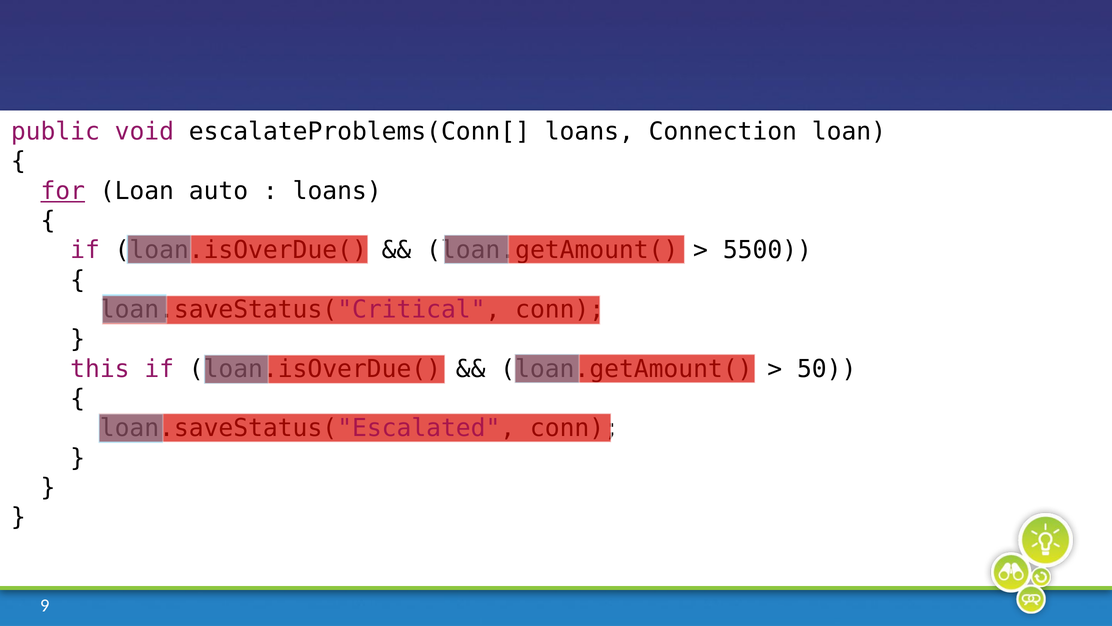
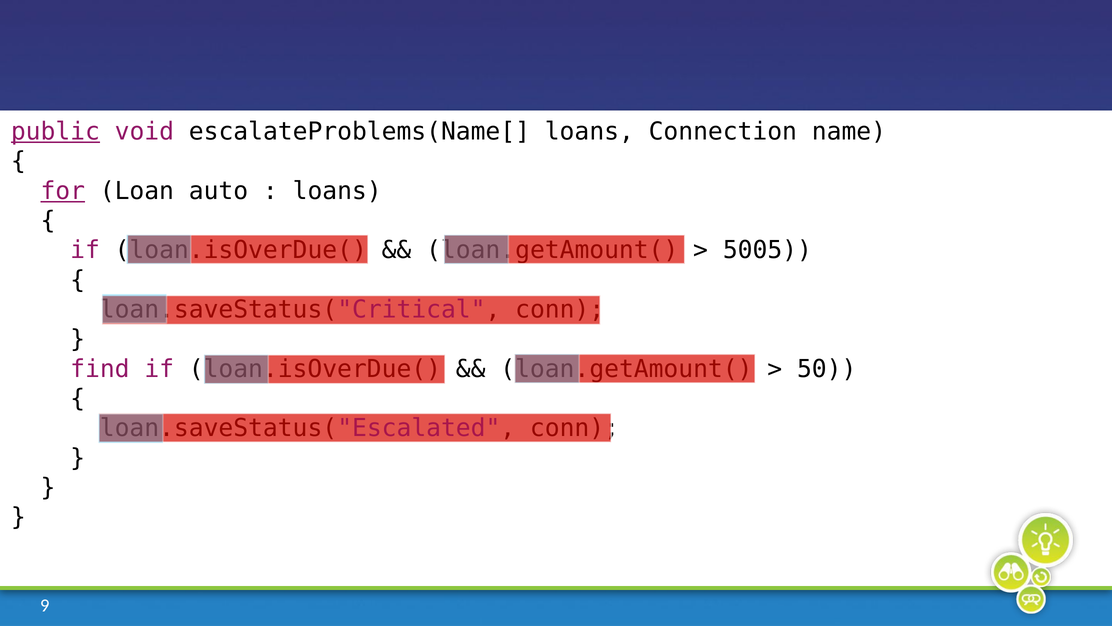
public underline: none -> present (55, 132)
escalateProblems(Conn[: escalateProblems(Conn[ -> escalateProblems(Name[ (359, 132)
Connection loan: loan -> name (849, 132)
5500: 5500 -> 5005 (767, 250)
this: this -> find (100, 369)
